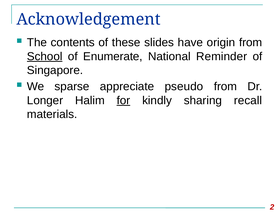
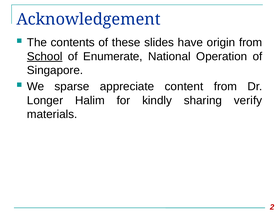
Reminder: Reminder -> Operation (222, 57)
pseudo: pseudo -> content (184, 87)
for underline: present -> none (123, 101)
recall: recall -> verify (248, 101)
